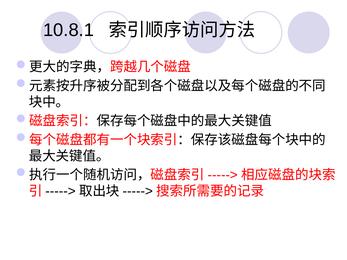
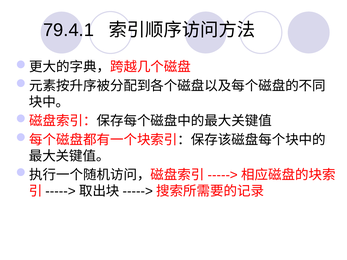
10.8.1: 10.8.1 -> 79.4.1 (69, 30)
